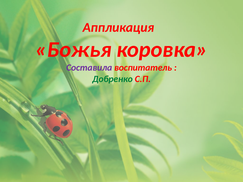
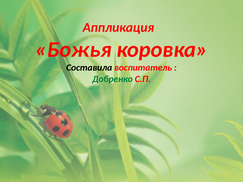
Составила colour: purple -> black (89, 68)
